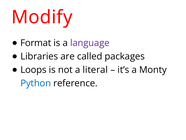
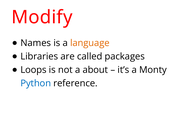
Format: Format -> Names (36, 43)
language colour: purple -> orange (90, 43)
literal: literal -> about (95, 70)
